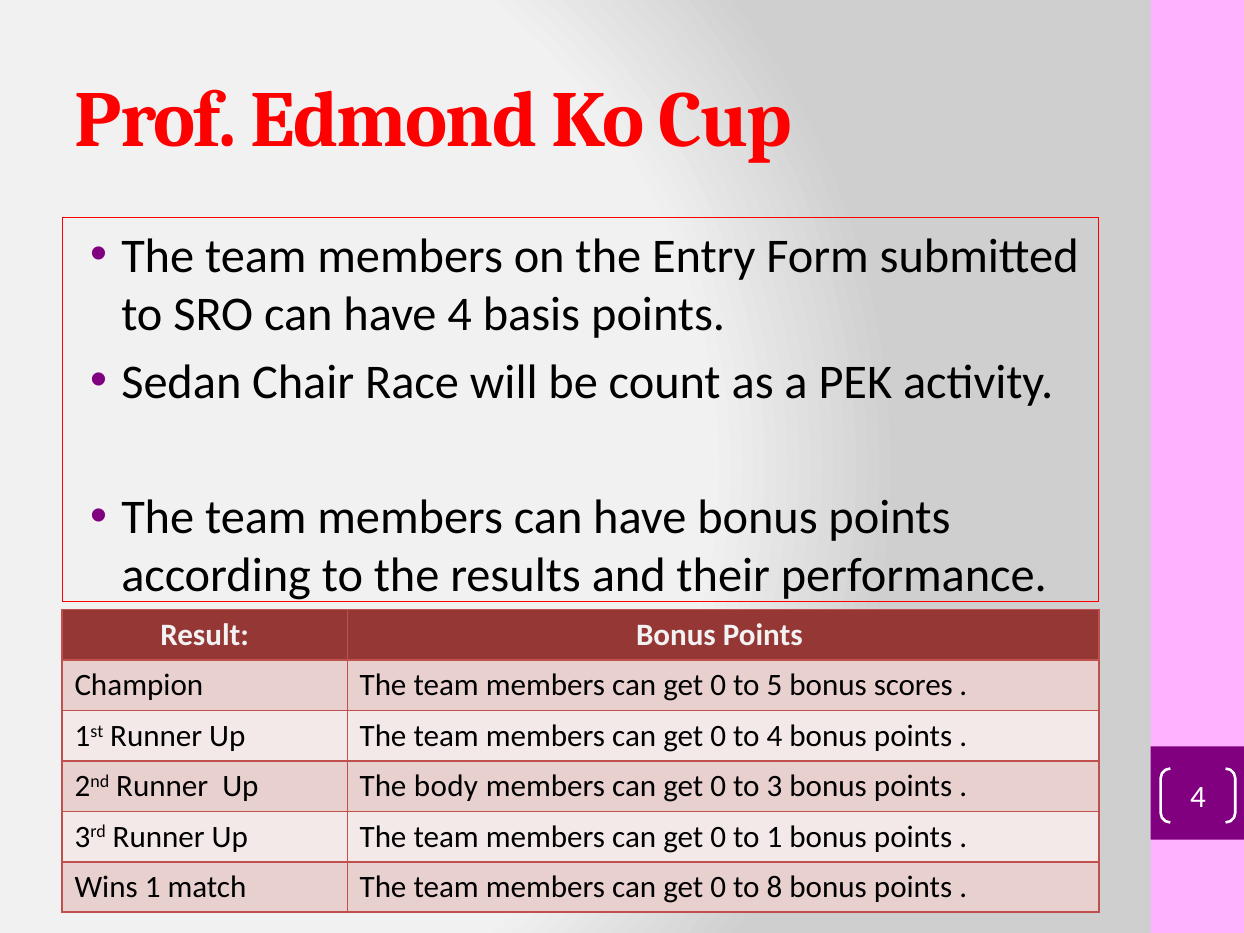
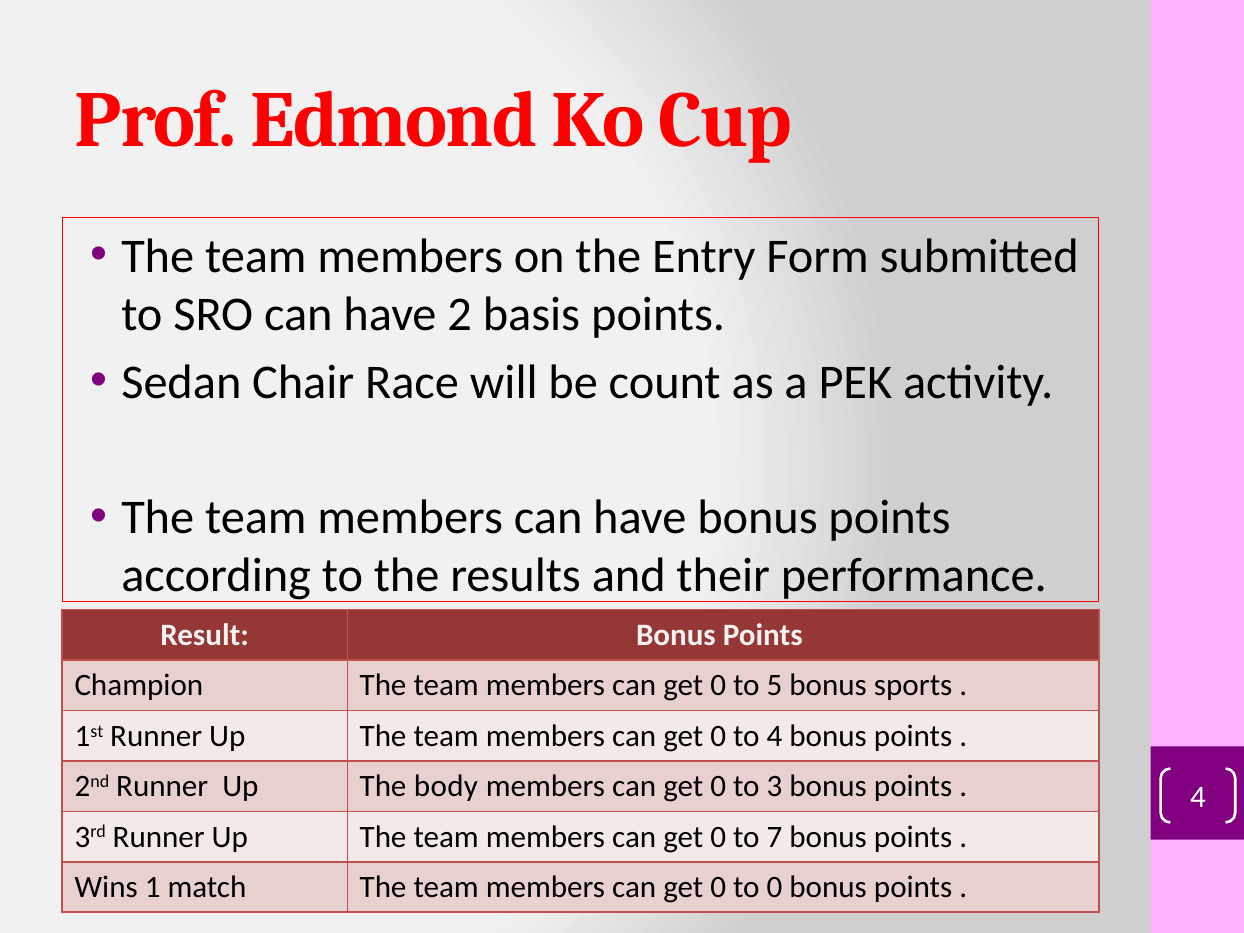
have 4: 4 -> 2 (460, 314)
scores: scores -> sports (913, 686)
to 1: 1 -> 7 (775, 837)
to 8: 8 -> 0 (775, 887)
